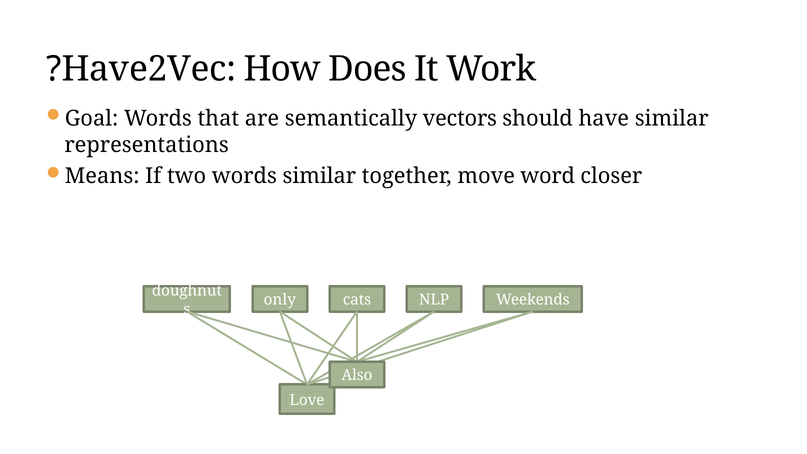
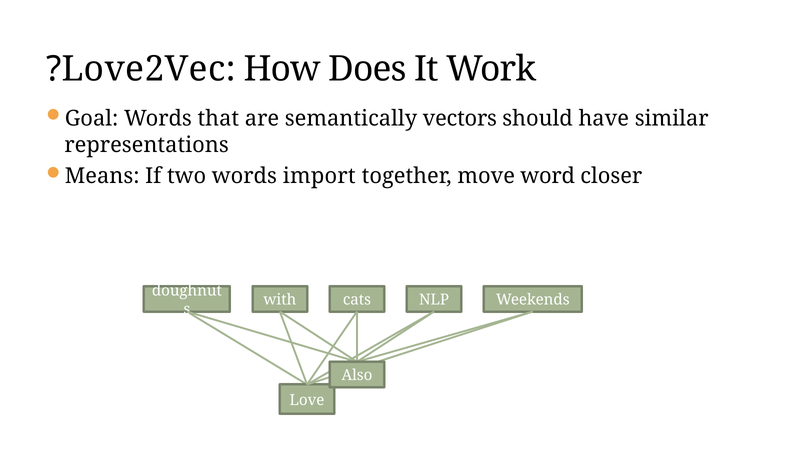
Have2Vec: Have2Vec -> Love2Vec (149, 69)
words similar: similar -> import (319, 176)
only: only -> with (280, 300)
